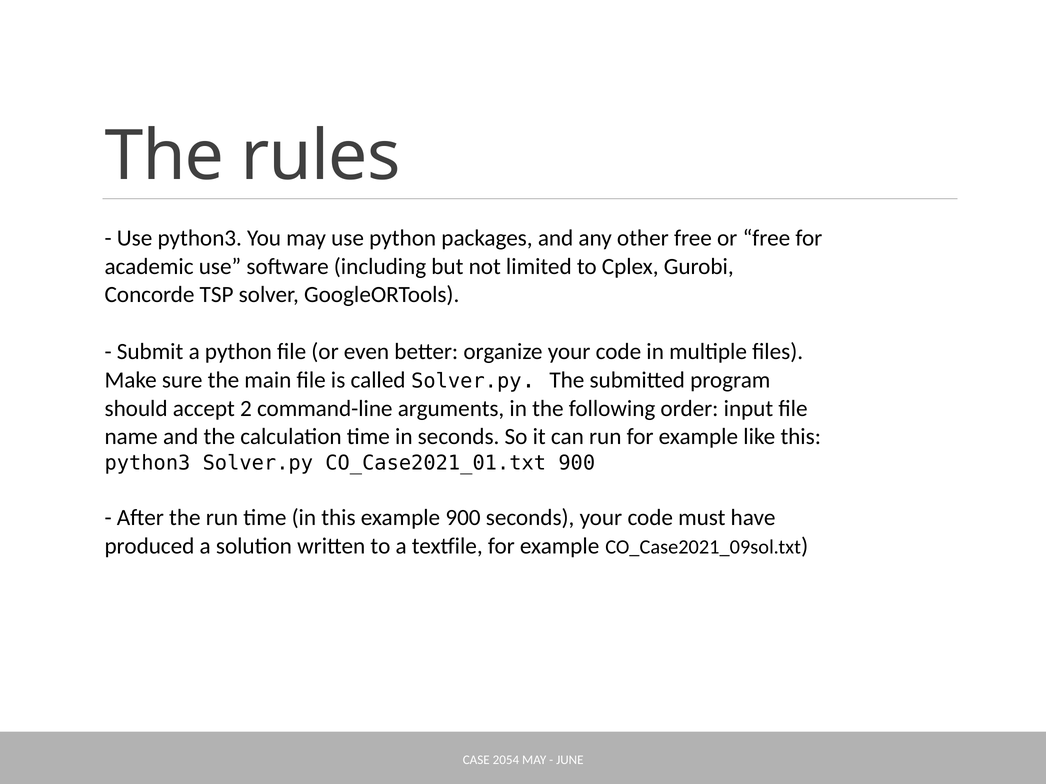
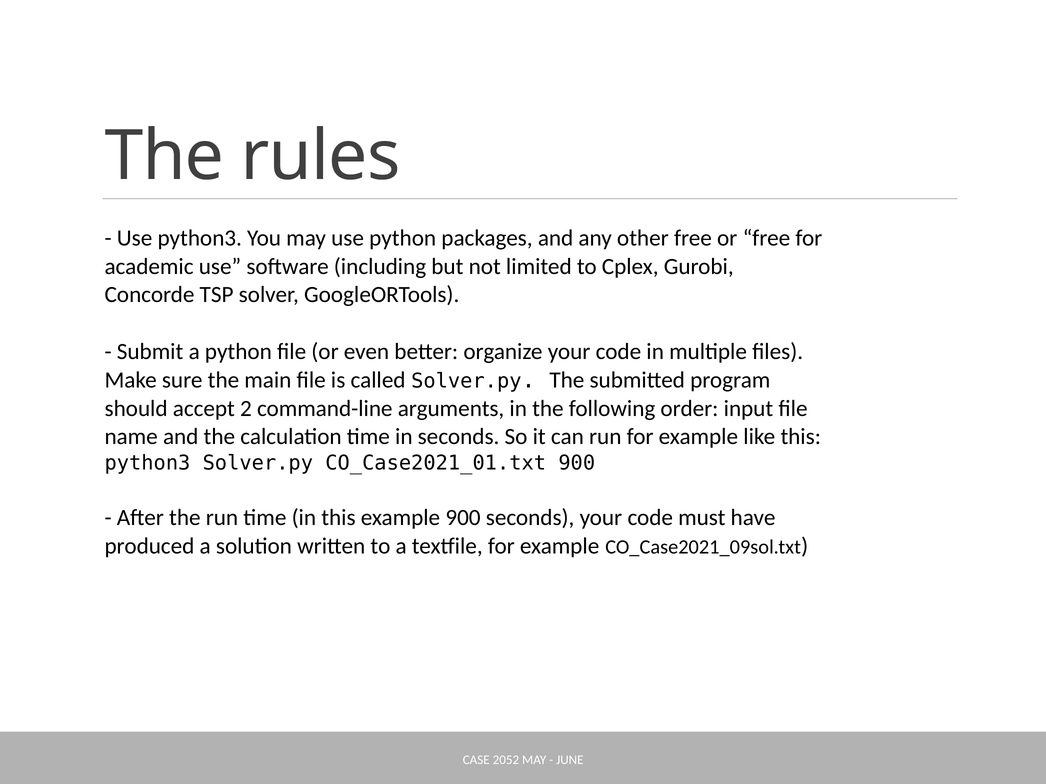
2054: 2054 -> 2052 (506, 761)
